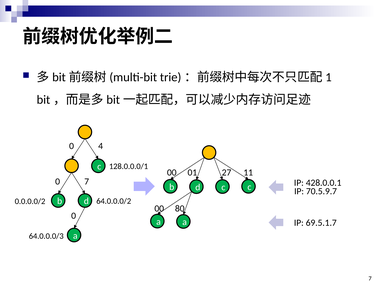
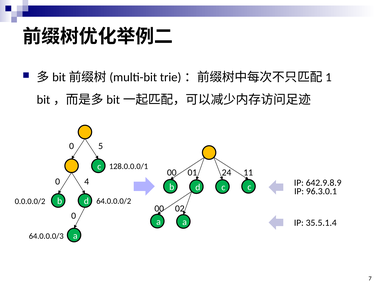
4: 4 -> 5 (101, 146)
27: 27 -> 24 (227, 173)
0 7: 7 -> 4 (87, 182)
428.0.0.1: 428.0.0.1 -> 642.9.8.9 (324, 183)
70.5.9.7: 70.5.9.7 -> 96.3.0.1 (321, 191)
80: 80 -> 02 (180, 208)
69.5.1.7: 69.5.1.7 -> 35.5.1.4 (321, 223)
